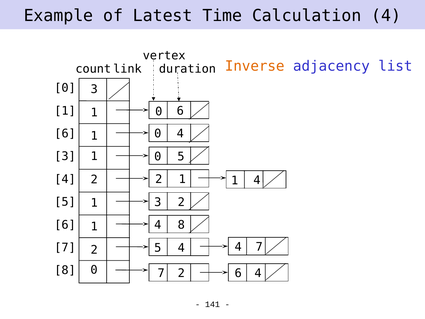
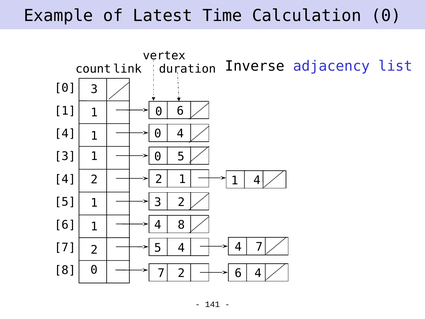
Calculation 4: 4 -> 0 (386, 16)
Inverse colour: orange -> black (255, 66)
6: 6 -> 4 (65, 133)
